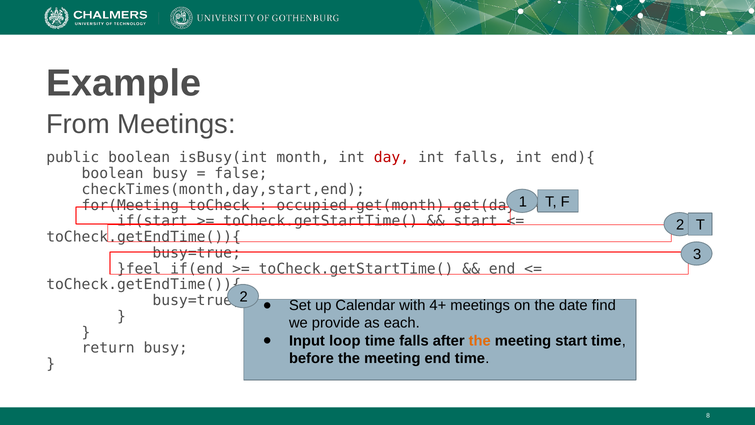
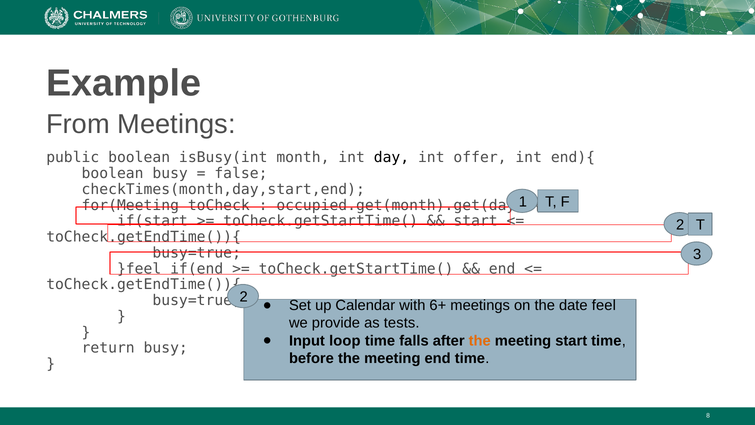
day colour: red -> black (391, 157)
int falls: falls -> offer (480, 157)
4+: 4+ -> 6+ (438, 305)
find: find -> feel (604, 305)
each: each -> tests (402, 323)
